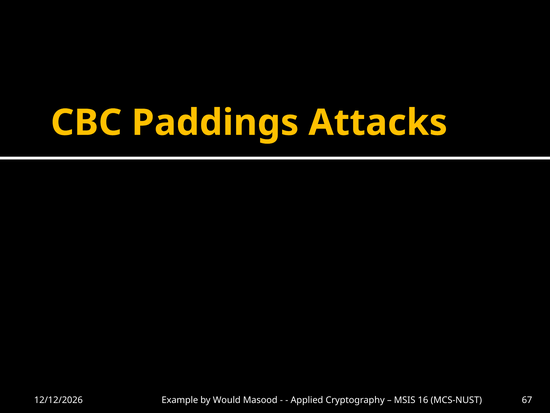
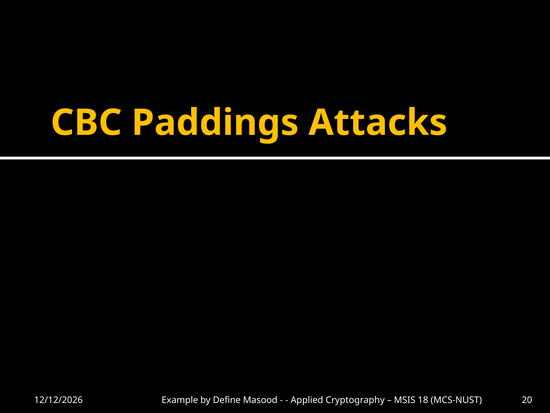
Would: Would -> Define (227, 400)
16: 16 -> 18 (423, 400)
67: 67 -> 20 (527, 400)
